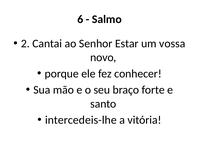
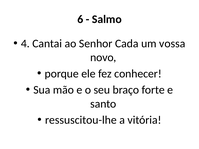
2: 2 -> 4 (25, 44)
Estar: Estar -> Cada (127, 44)
intercedeis-lhe: intercedeis-lhe -> ressuscitou-lhe (81, 120)
